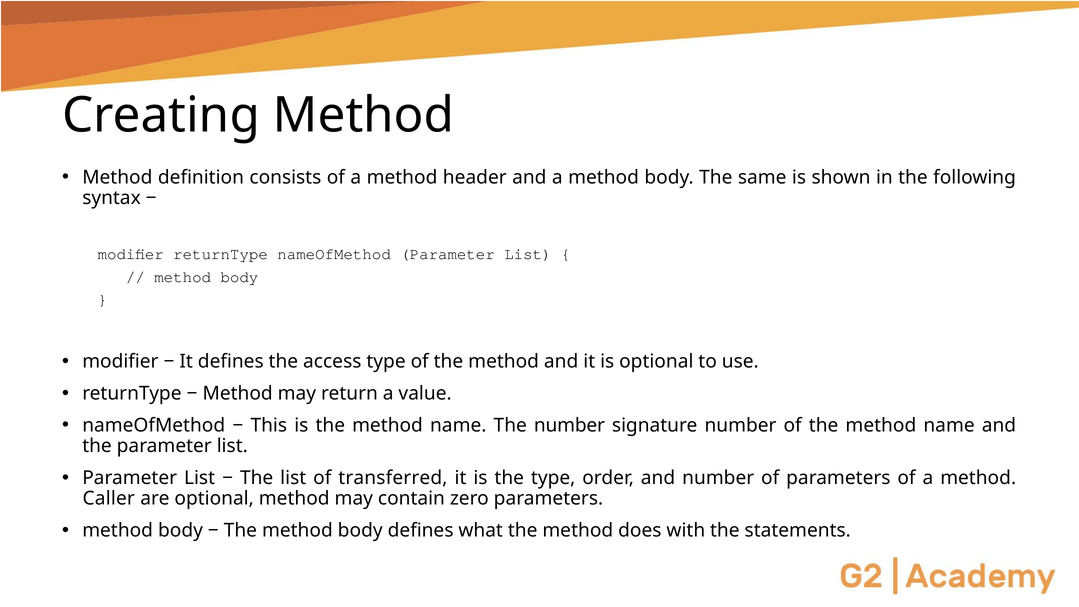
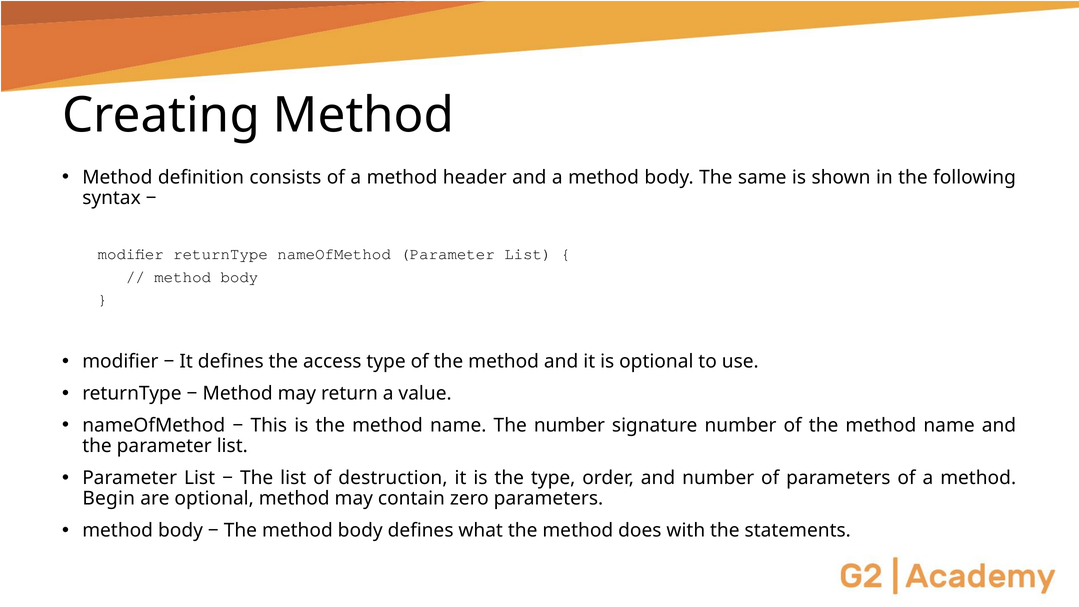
transferred: transferred -> destruction (393, 478)
Caller: Caller -> Begin (109, 498)
